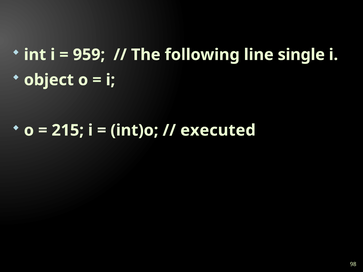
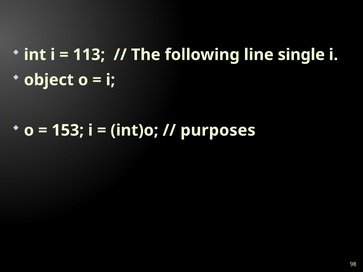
959: 959 -> 113 (89, 55)
215: 215 -> 153 (68, 130)
executed: executed -> purposes (218, 130)
